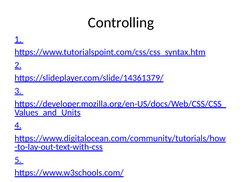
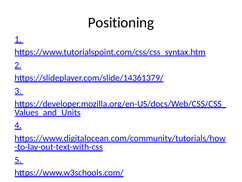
Controlling: Controlling -> Positioning (121, 23)
